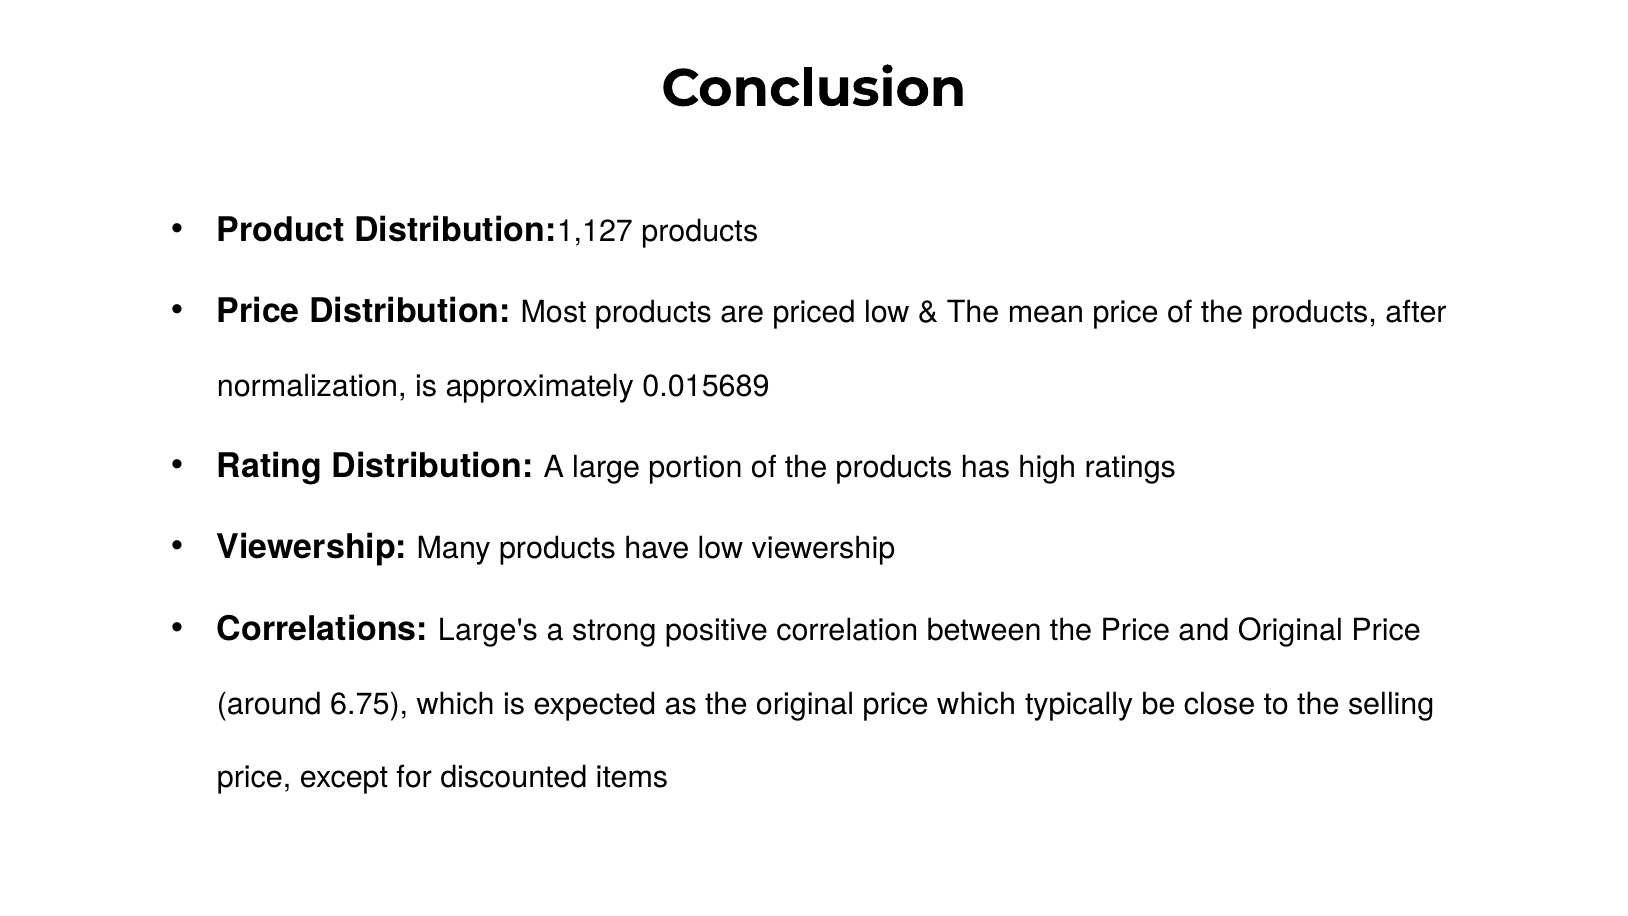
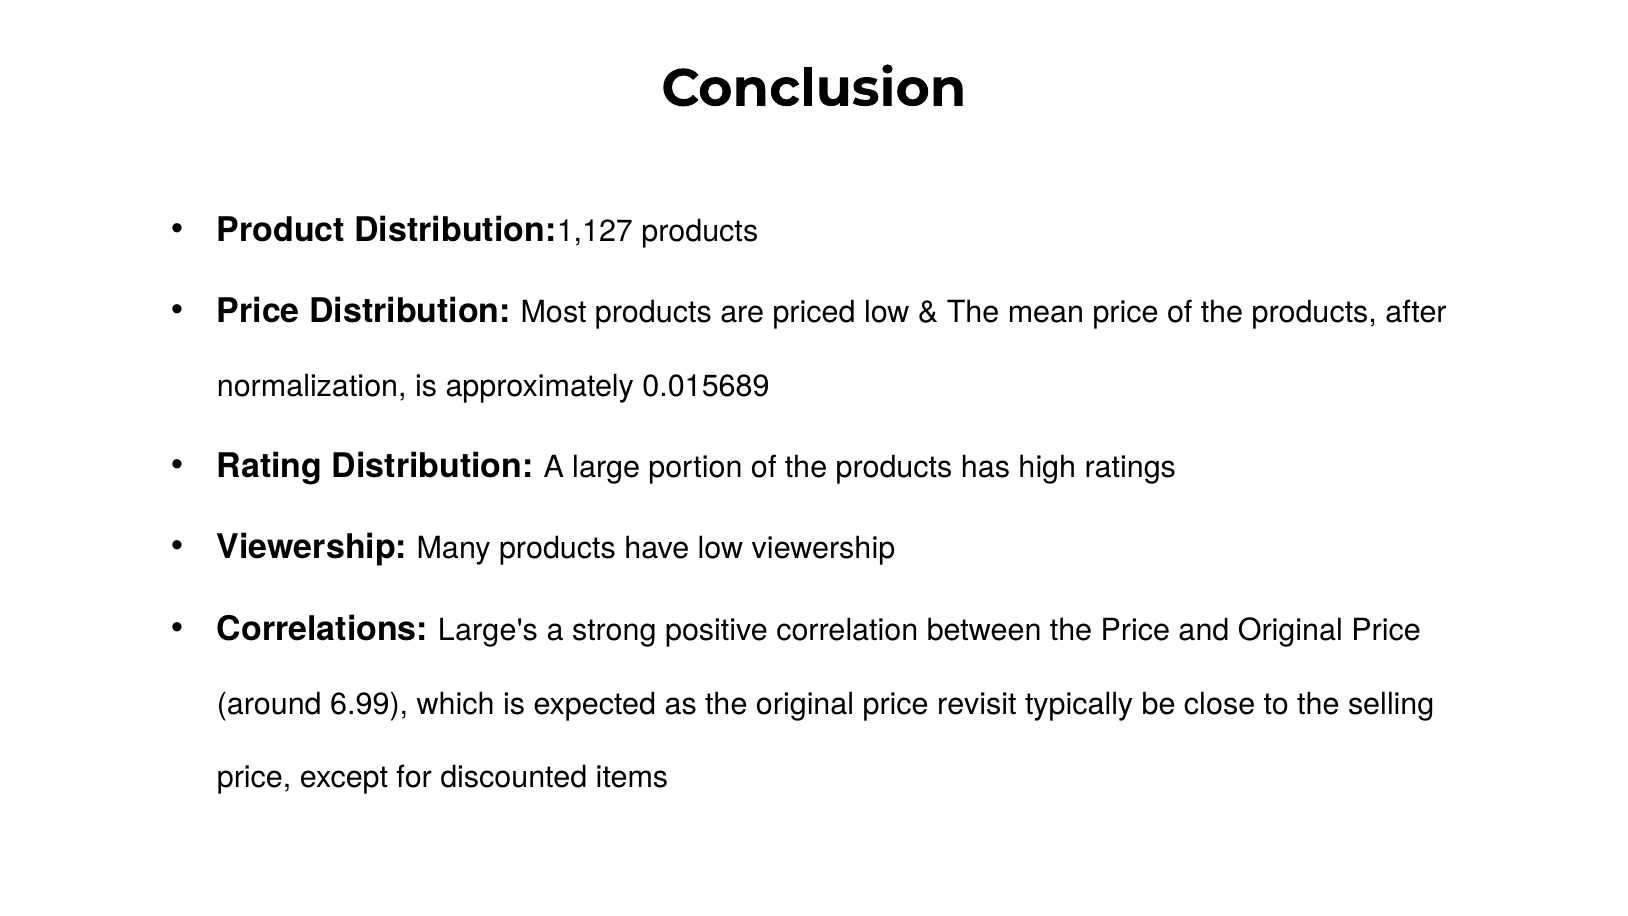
6.75: 6.75 -> 6.99 (369, 704)
price which: which -> revisit (977, 704)
